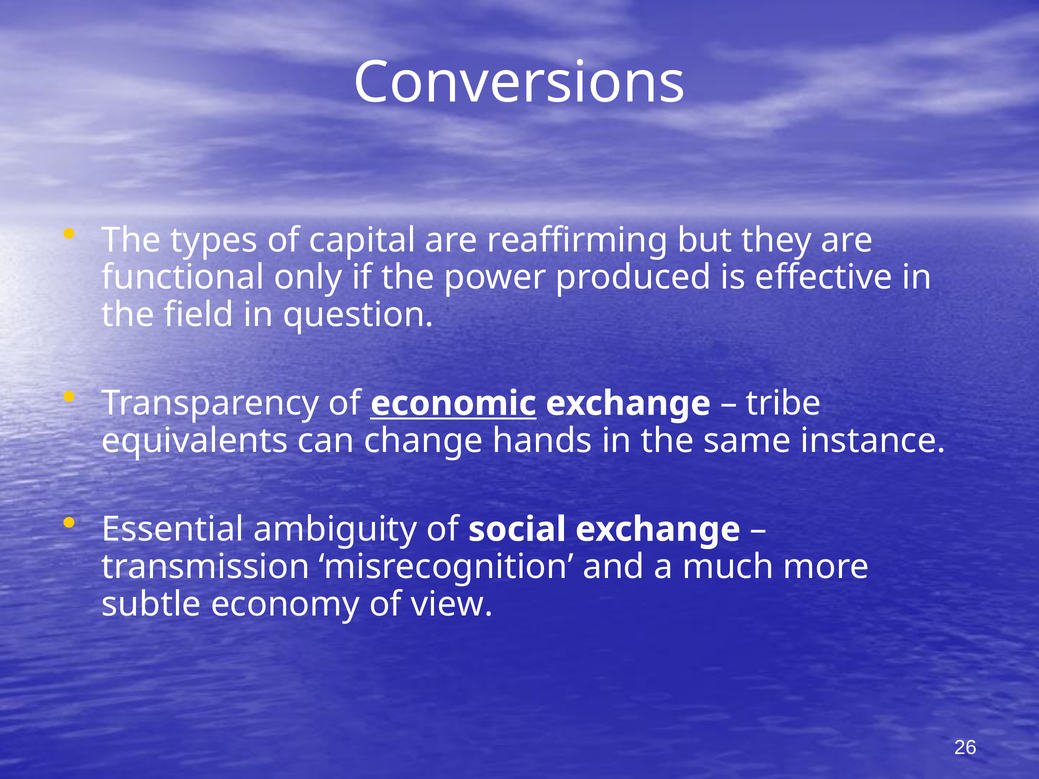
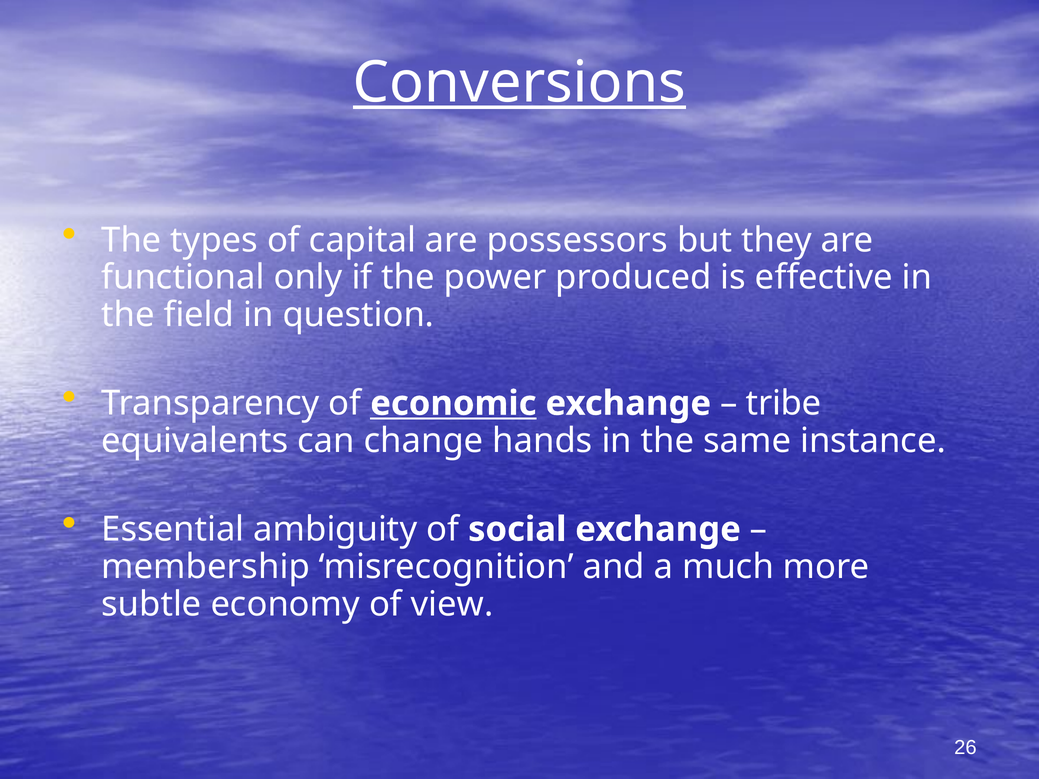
Conversions underline: none -> present (519, 83)
reaffirming: reaffirming -> possessors (577, 240)
transmission: transmission -> membership (206, 567)
